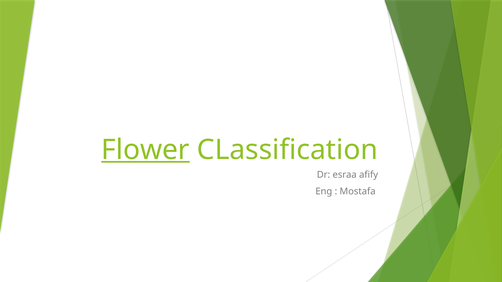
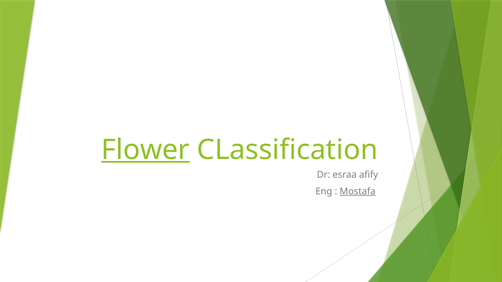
Mostafa underline: none -> present (358, 192)
